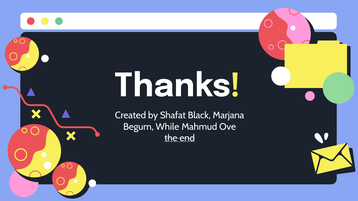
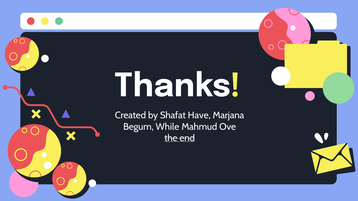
Black: Black -> Have (199, 116)
